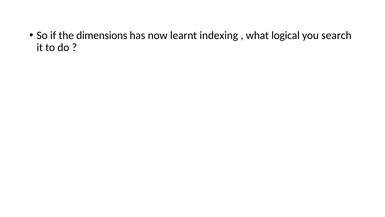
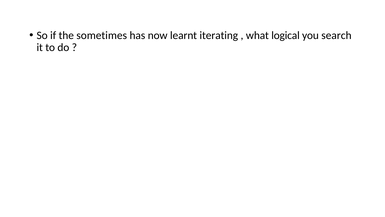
dimensions: dimensions -> sometimes (102, 35)
indexing: indexing -> iterating (219, 35)
